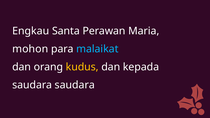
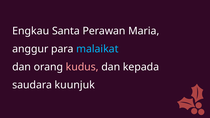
mohon: mohon -> anggur (30, 49)
kudus colour: yellow -> pink (82, 67)
saudara saudara: saudara -> kuunjuk (75, 85)
